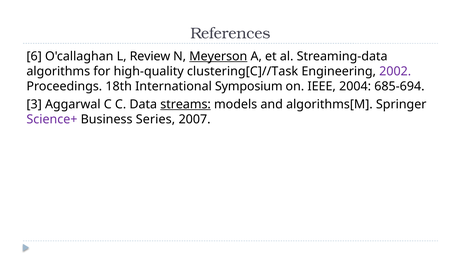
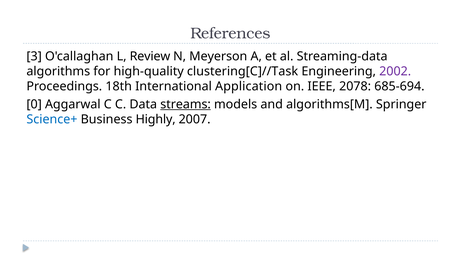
6: 6 -> 3 (34, 56)
Meyerson underline: present -> none (218, 56)
Symposium: Symposium -> Application (249, 86)
2004: 2004 -> 2078 (355, 86)
3: 3 -> 0 (34, 104)
Science+ colour: purple -> blue (52, 119)
Series: Series -> Highly (156, 119)
